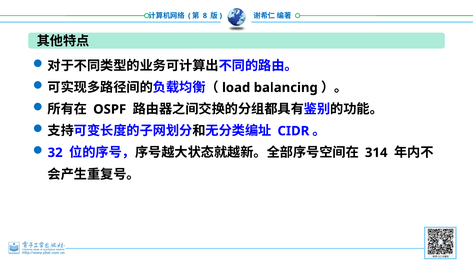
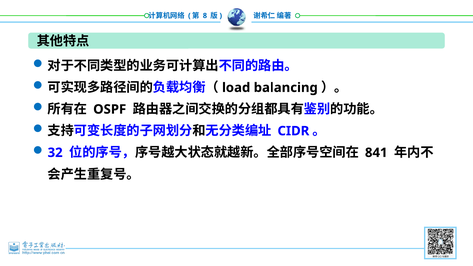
314: 314 -> 841 (376, 153)
